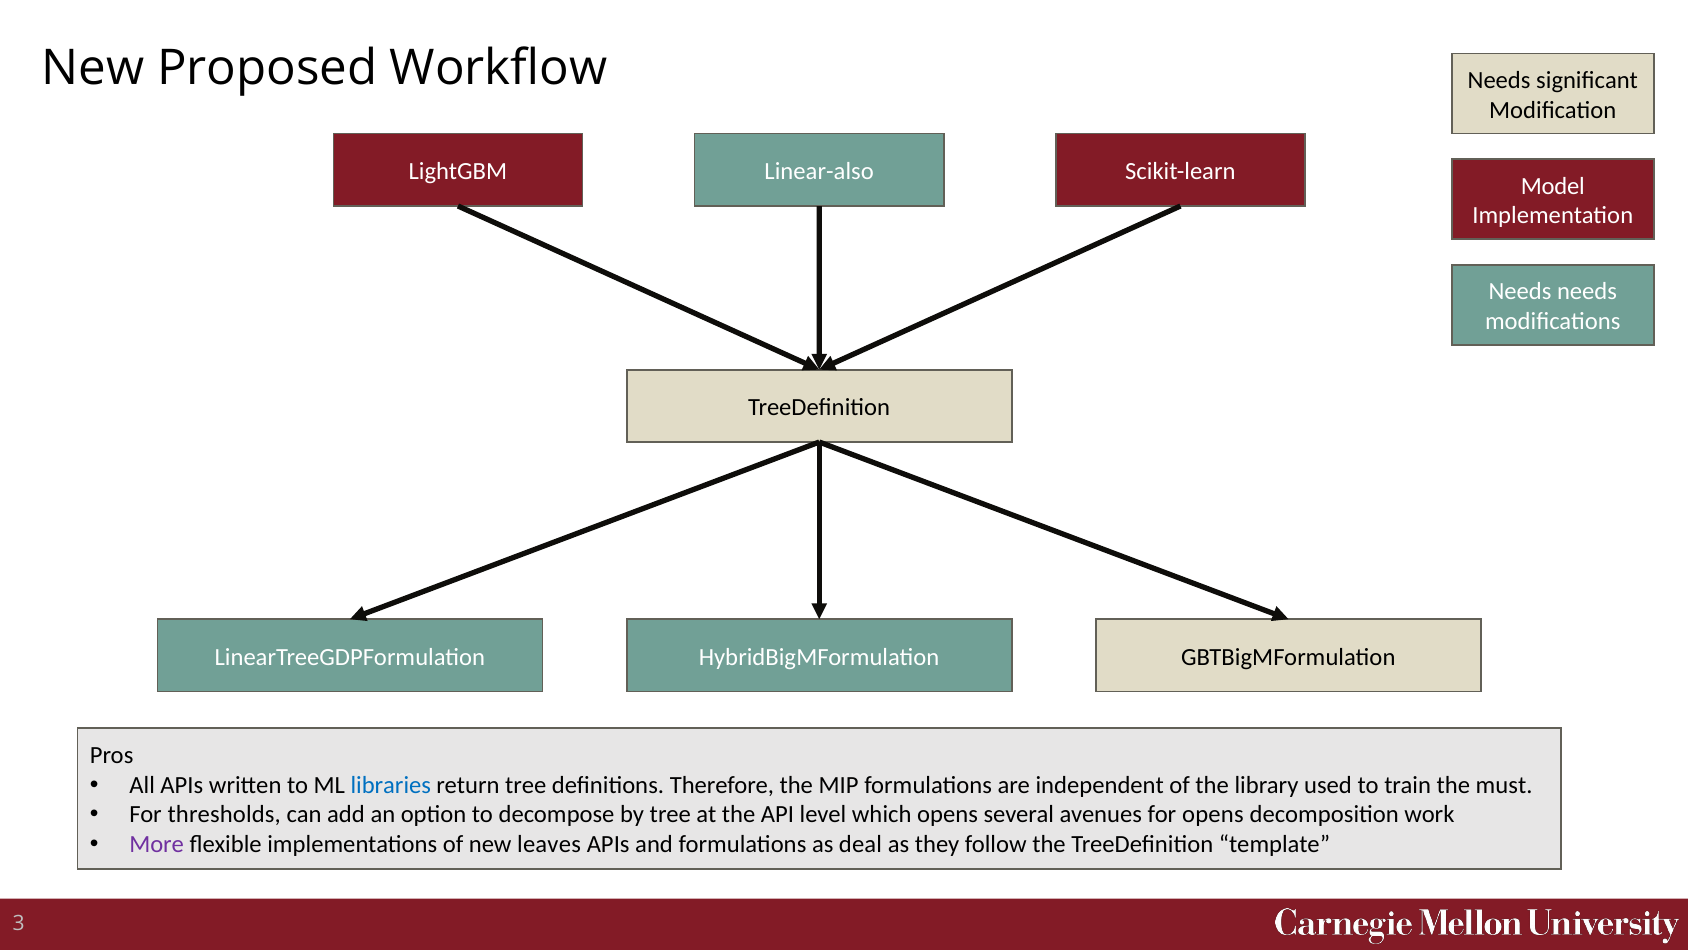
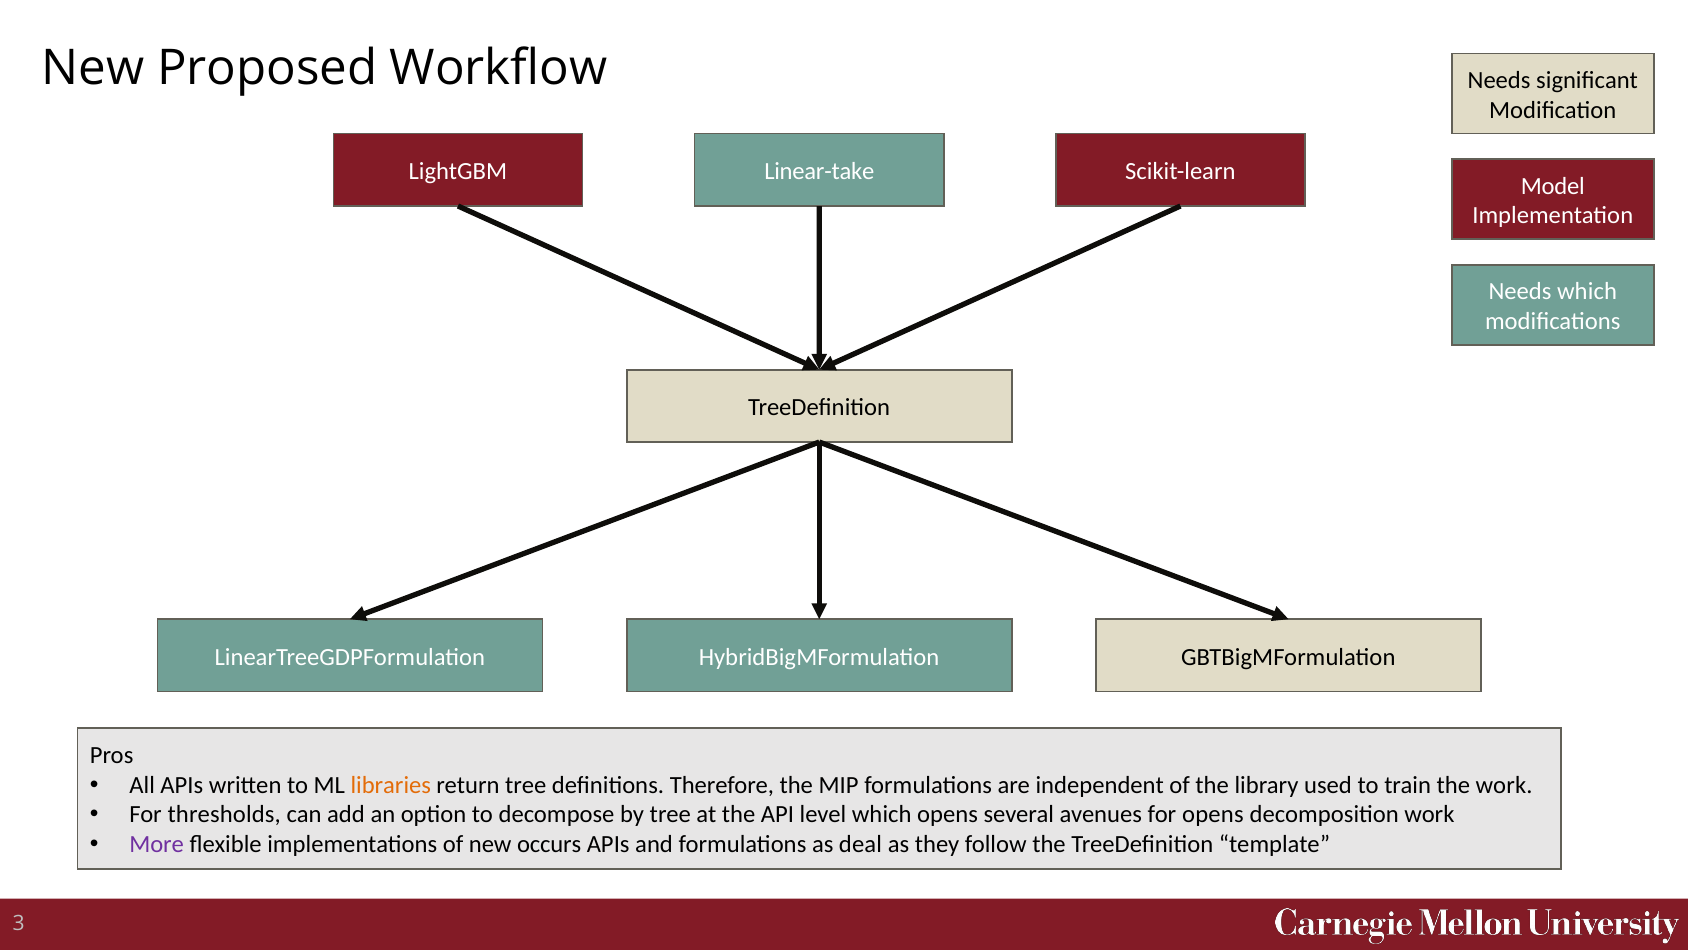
Linear-also: Linear-also -> Linear-take (819, 171)
Needs needs: needs -> which (1587, 291)
libraries colour: blue -> orange (391, 785)
the must: must -> work (1504, 785)
leaves: leaves -> occurs (549, 844)
